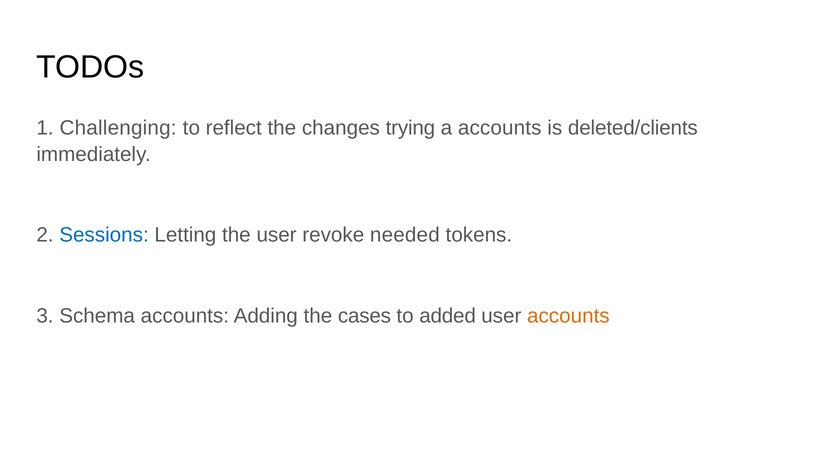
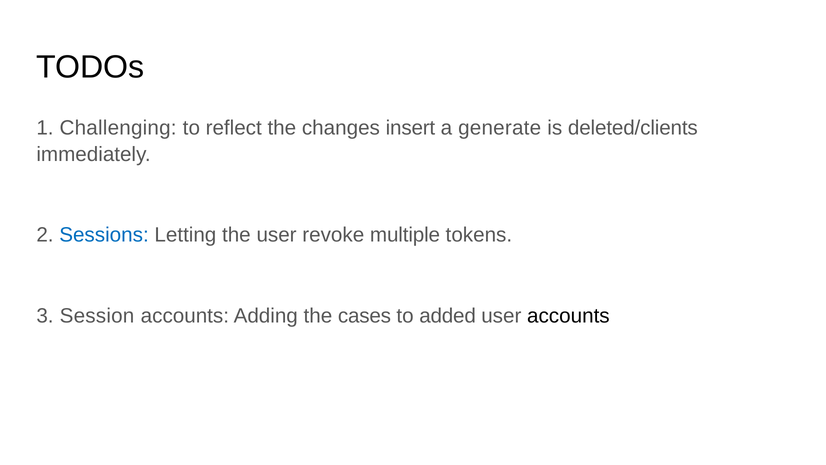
trying: trying -> insert (410, 128)
a accounts: accounts -> generate (500, 128)
needed: needed -> multiple (405, 235)
Schema: Schema -> Session (97, 316)
accounts colour: orange -> black (568, 316)
